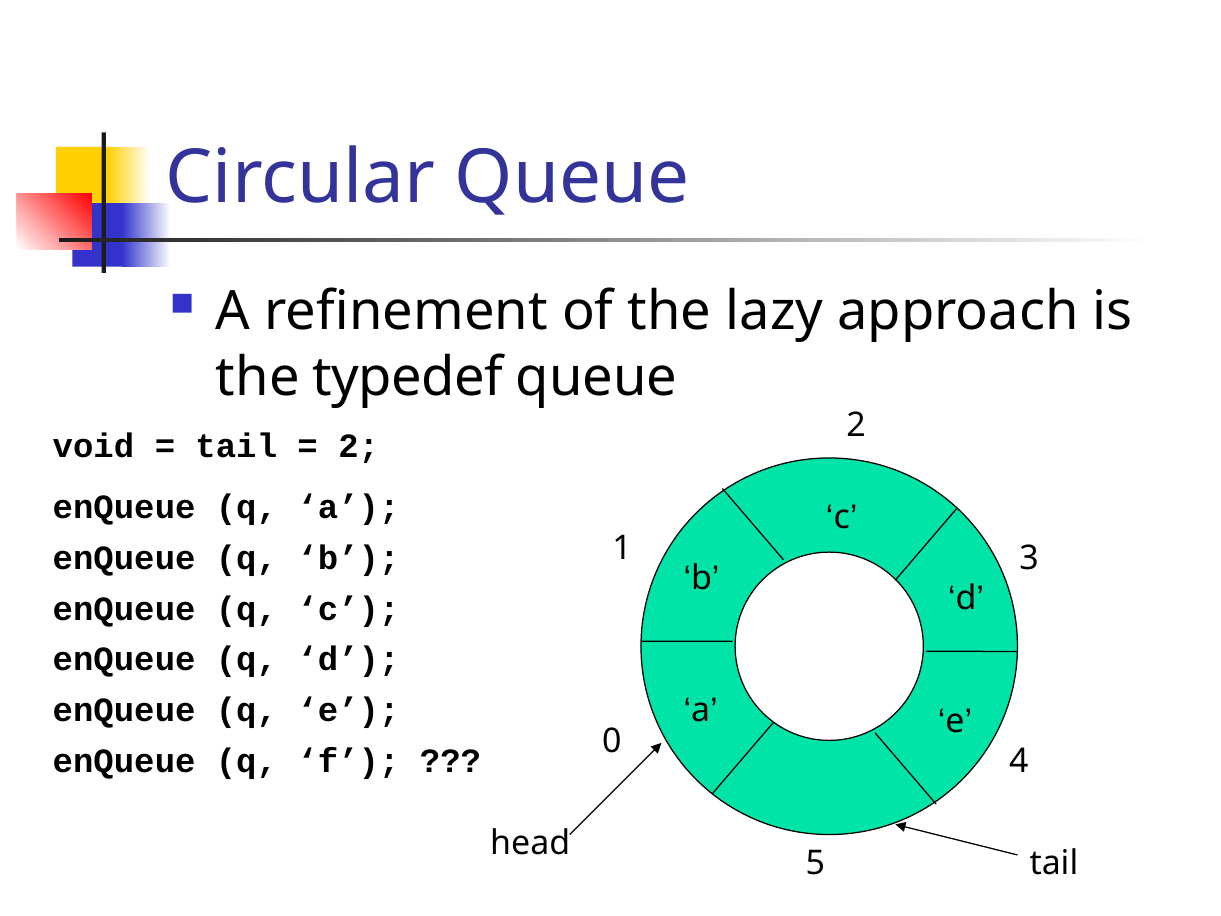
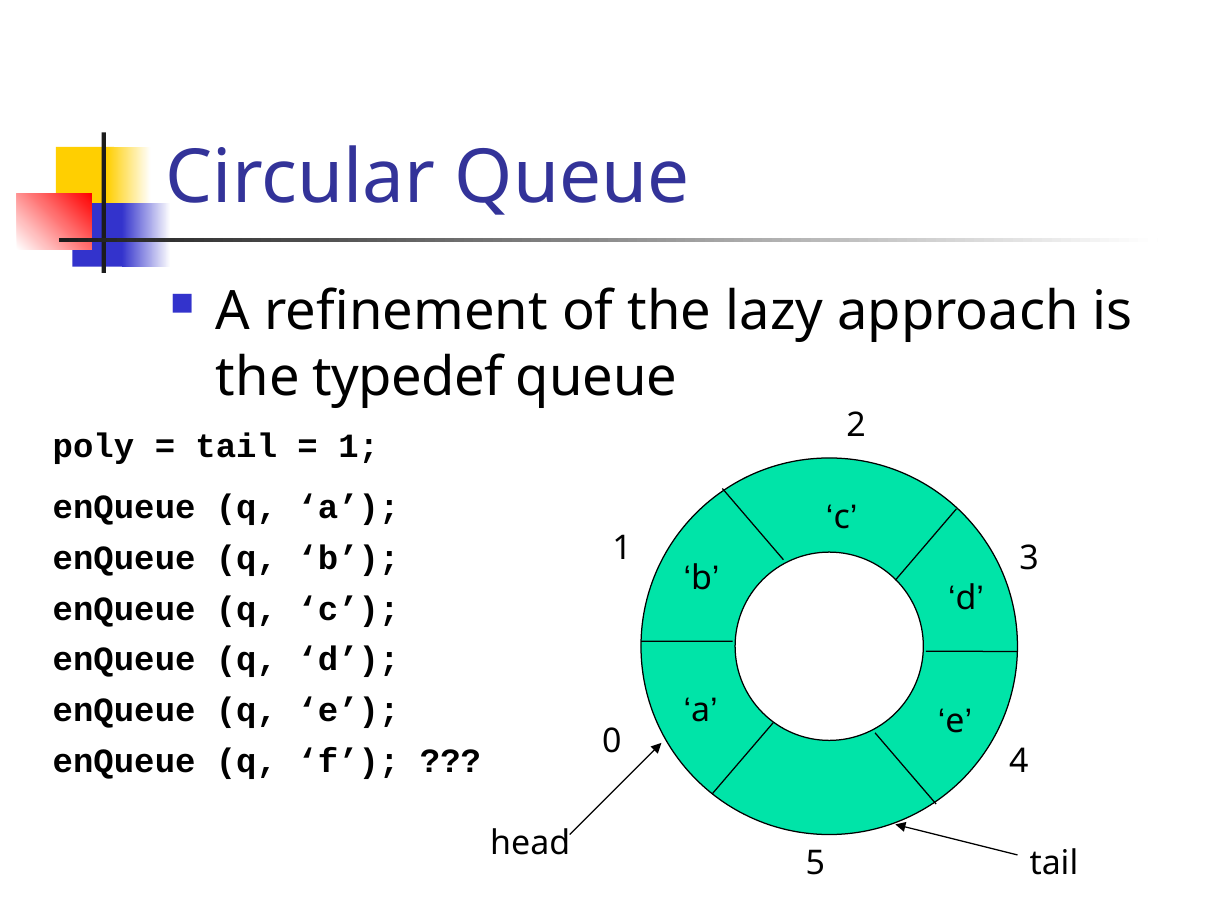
void: void -> poly (93, 446)
2: 2 -> 1 (359, 446)
